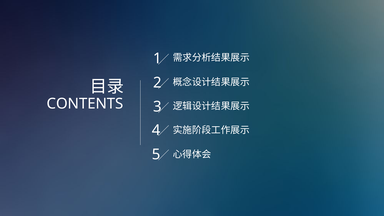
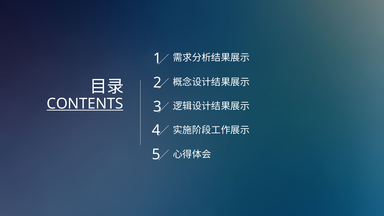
CONTENTS underline: none -> present (85, 104)
